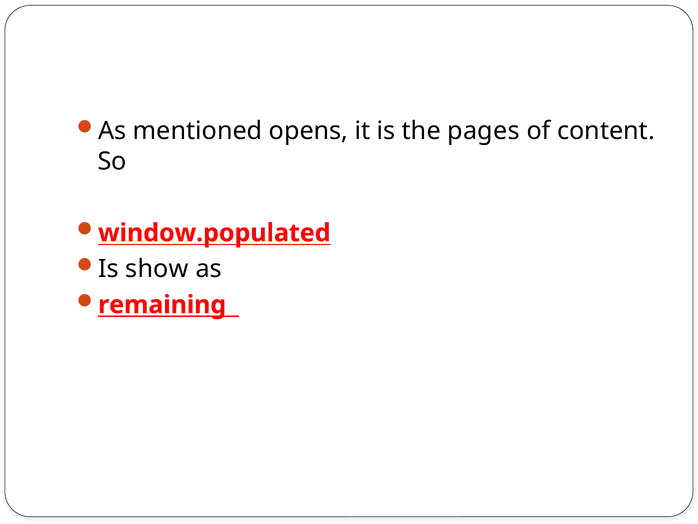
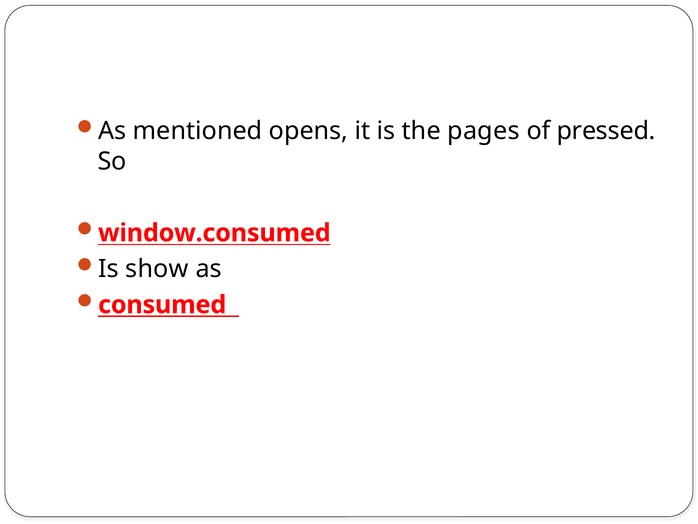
content: content -> pressed (606, 131)
window.populated: window.populated -> window.consumed (214, 233)
remaining: remaining -> consumed (162, 305)
